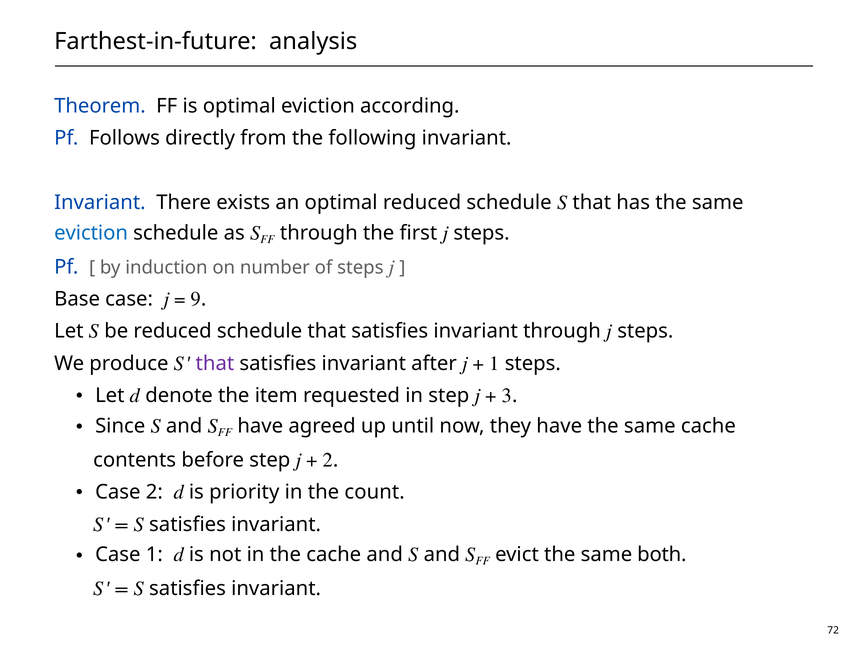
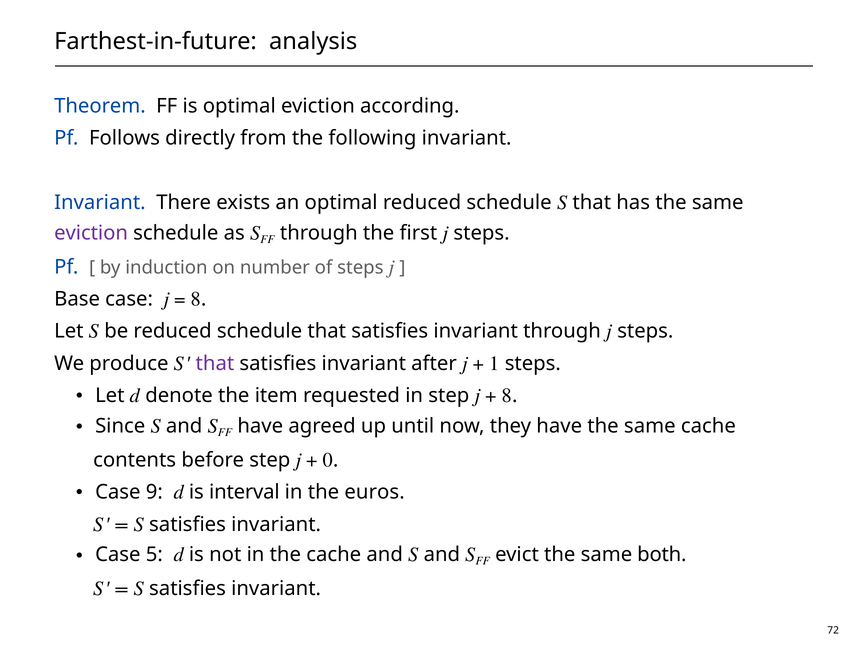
eviction colour: blue -> purple (91, 233)
9: 9 -> 8 (196, 299)
3: 3 -> 8 (507, 396)
2: 2 -> 0 (328, 460)
Case 2: 2 -> 9 (154, 492)
priority: priority -> interval (244, 492)
count: count -> euros (375, 492)
Case 1: 1 -> 5 (154, 555)
